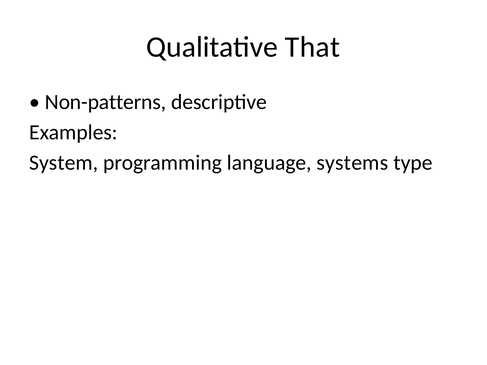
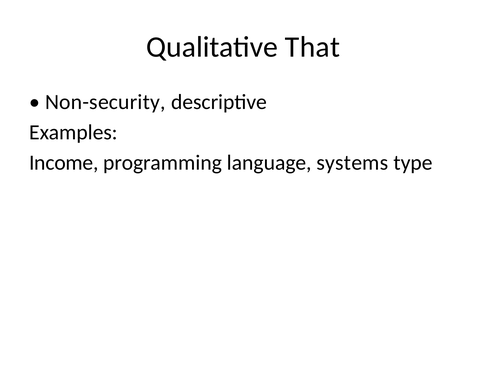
Non-patterns: Non-patterns -> Non-security (105, 102)
System: System -> Income (64, 163)
